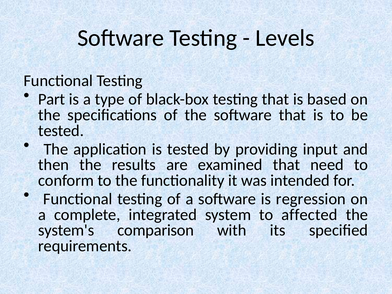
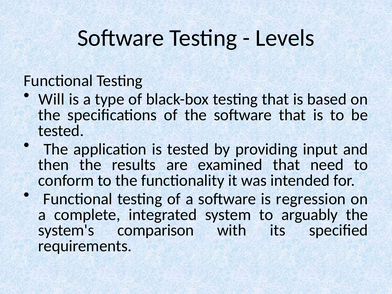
Part: Part -> Will (51, 99)
affected: affected -> arguably (310, 215)
